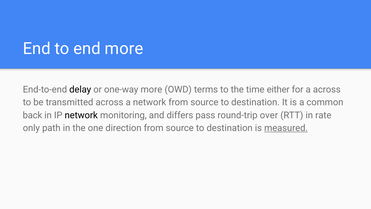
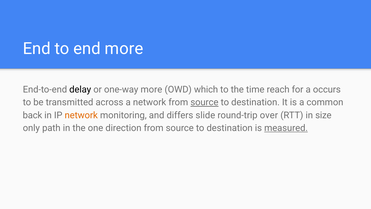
terms: terms -> which (206, 89)
either: either -> reach (278, 89)
a across: across -> occurs (327, 89)
source underline: none -> present (204, 102)
network colour: black -> orange (81, 115)
pass: pass -> slide (205, 115)
rate: rate -> size (323, 115)
